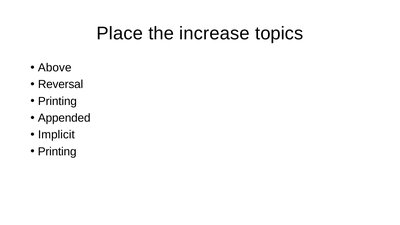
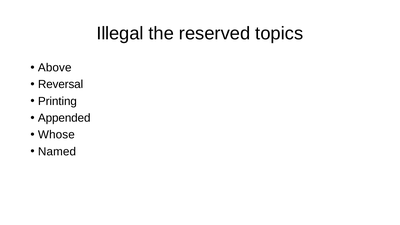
Place: Place -> Illegal (120, 34)
increase: increase -> reserved (215, 34)
Implicit: Implicit -> Whose (56, 135)
Printing: Printing -> Named (57, 151)
